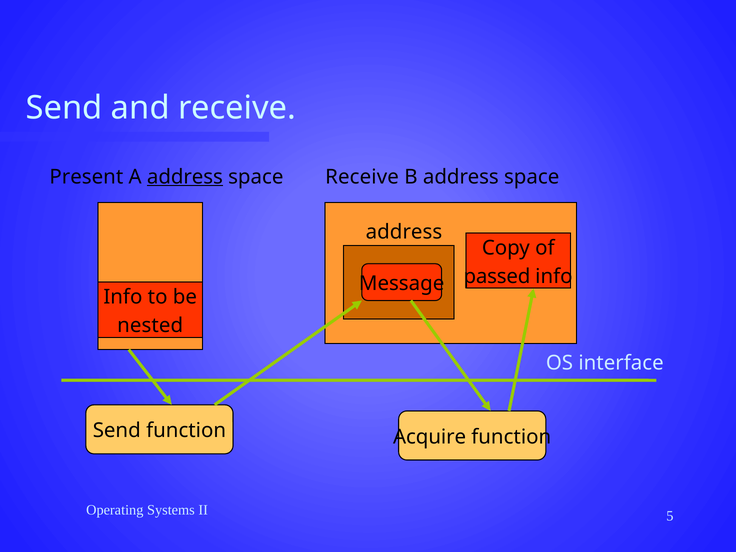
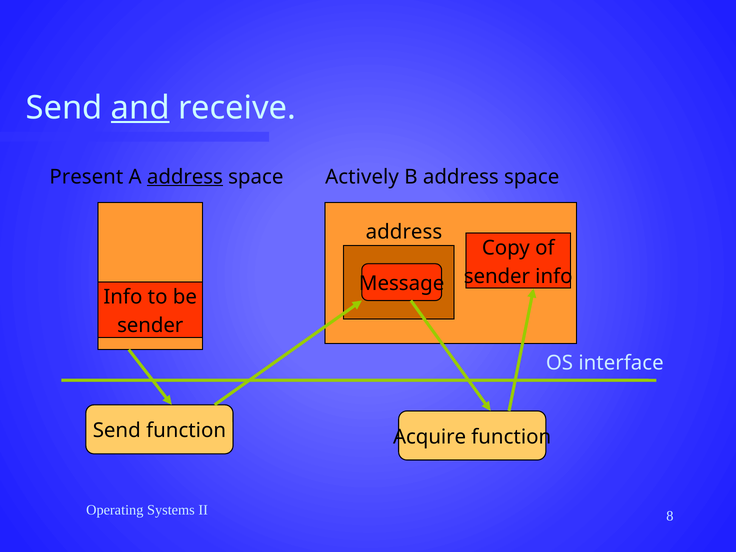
and underline: none -> present (140, 108)
space Receive: Receive -> Actively (362, 177)
passed: passed -> sender (497, 276)
nested: nested -> sender (150, 325)
5: 5 -> 8 (670, 516)
